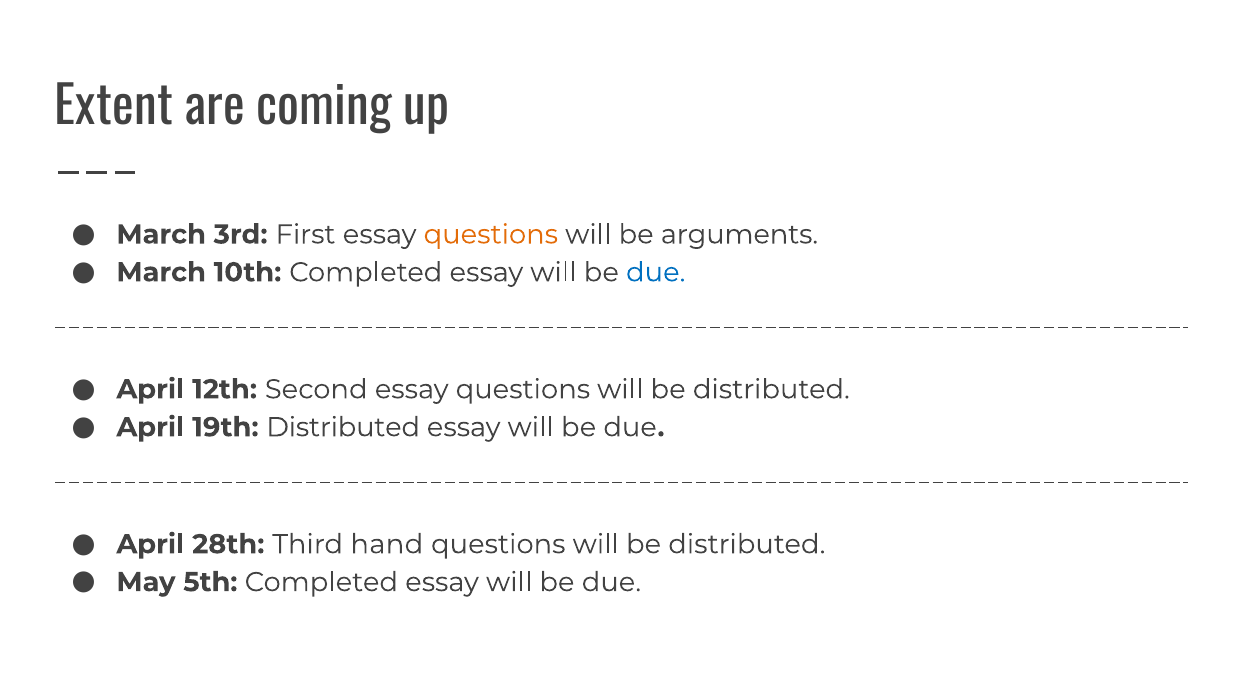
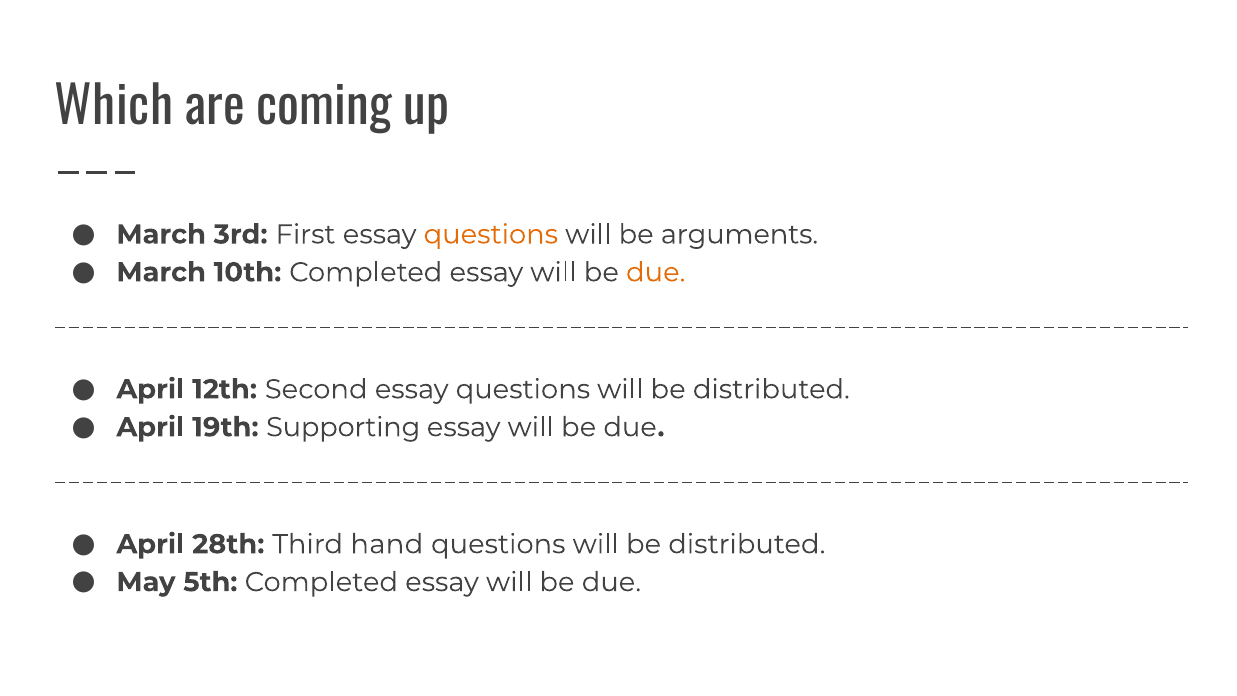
Extent: Extent -> Which (114, 107)
due colour: blue -> orange (656, 272)
19th Distributed: Distributed -> Supporting (343, 427)
